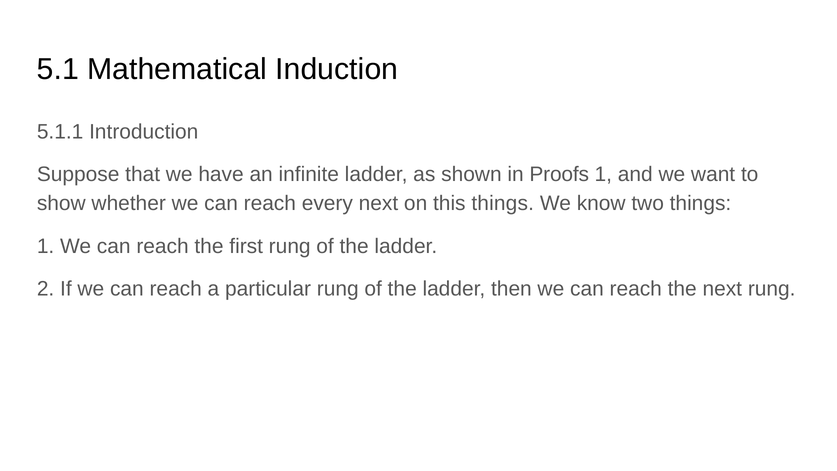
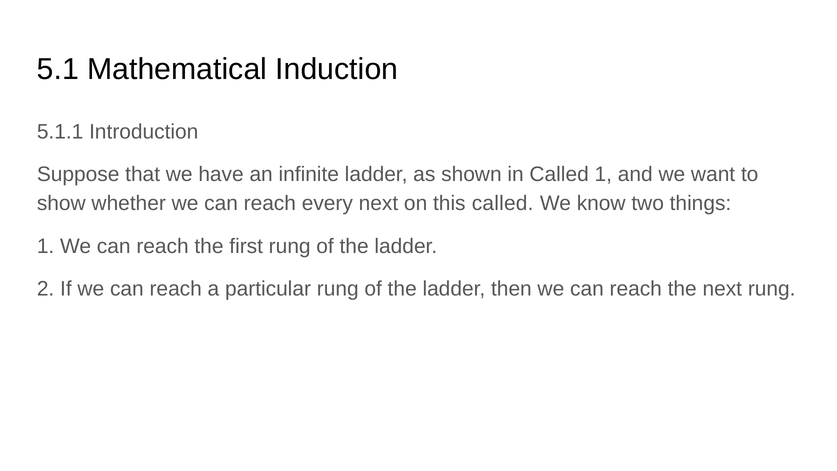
in Proofs: Proofs -> Called (559, 174)
this things: things -> called (503, 203)
